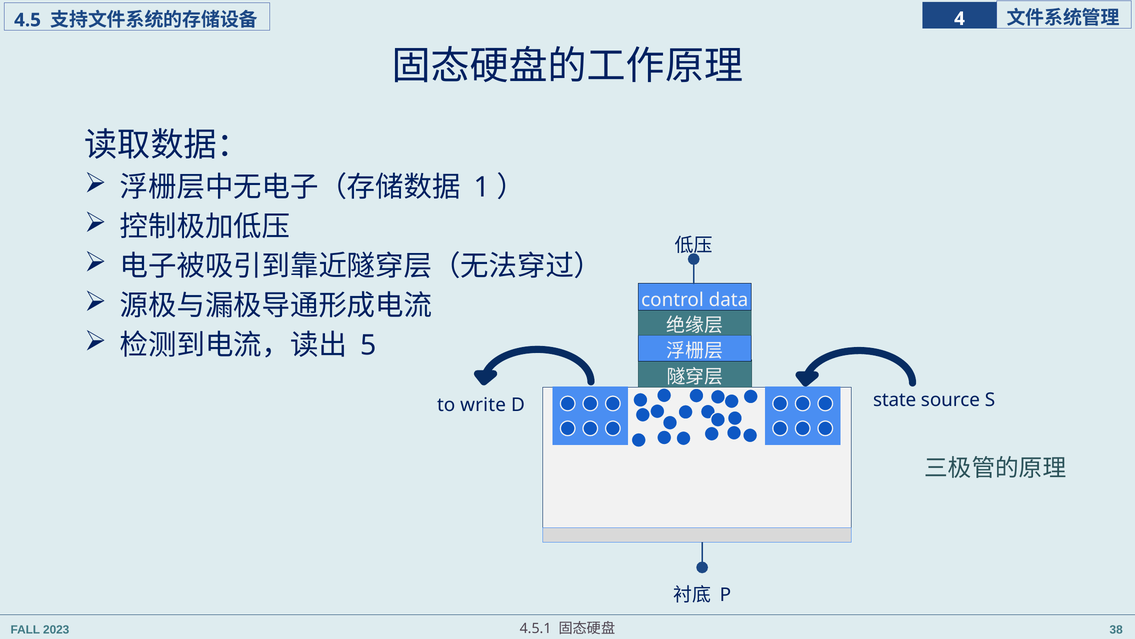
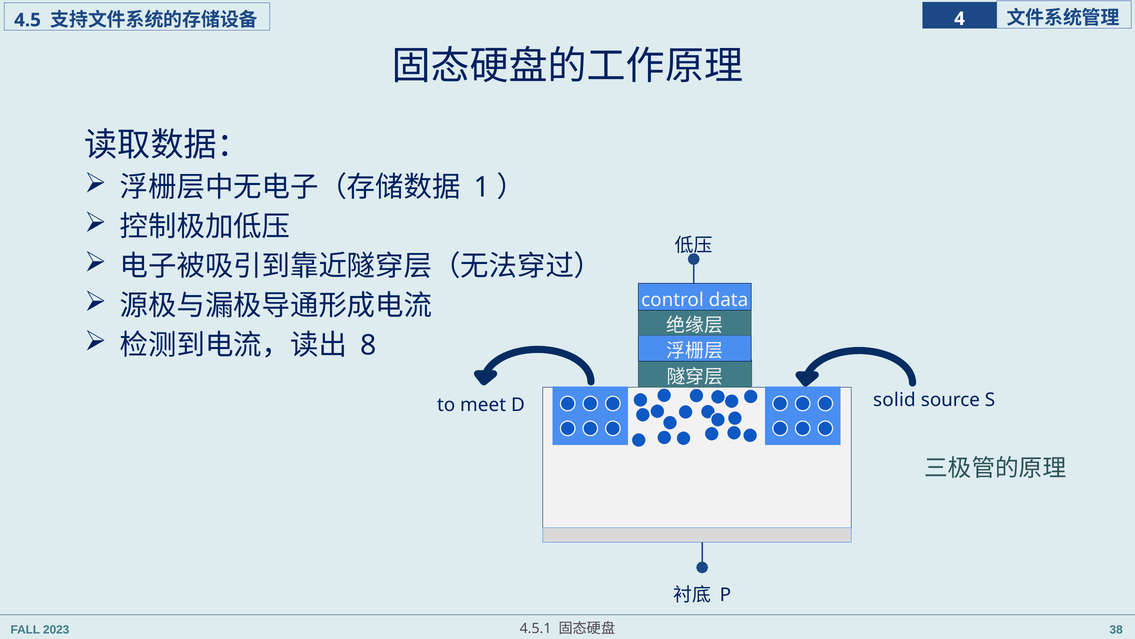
5: 5 -> 8 (368, 345)
write: write -> meet (483, 405)
state: state -> solid (894, 400)
